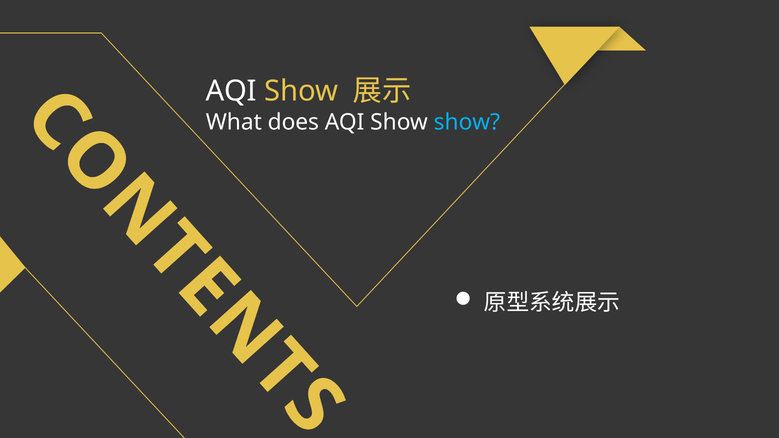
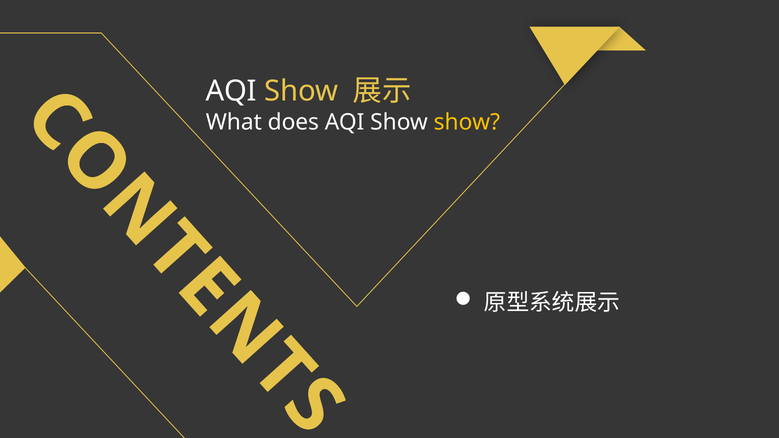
show colour: light blue -> yellow (467, 122)
